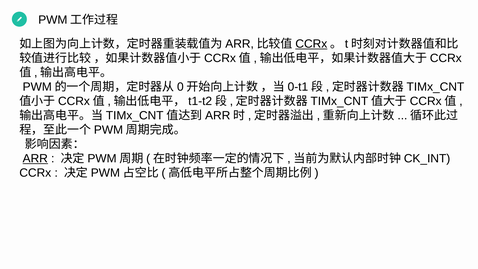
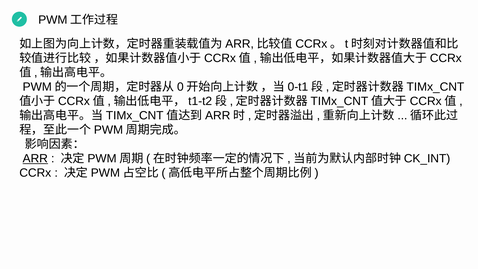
CCRx underline: present -> none (311, 44)
